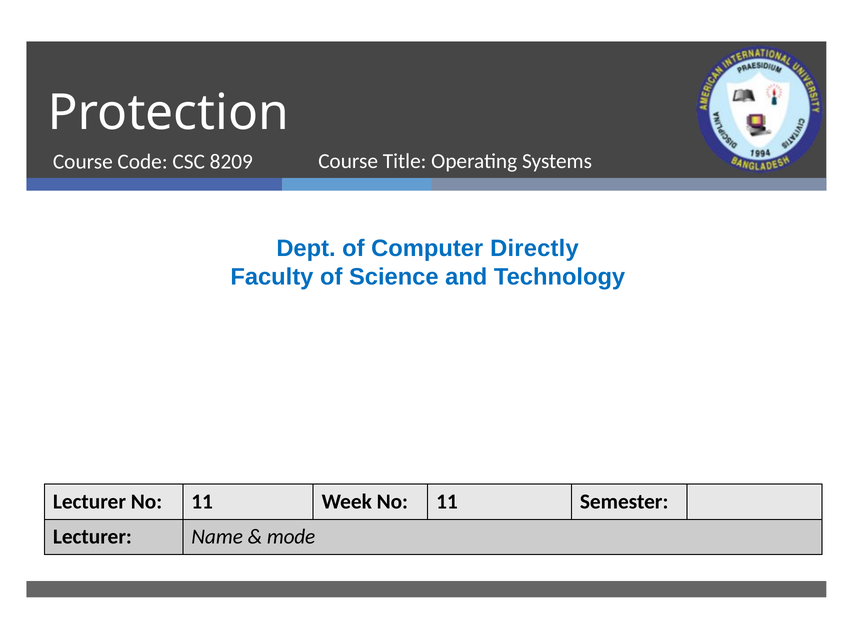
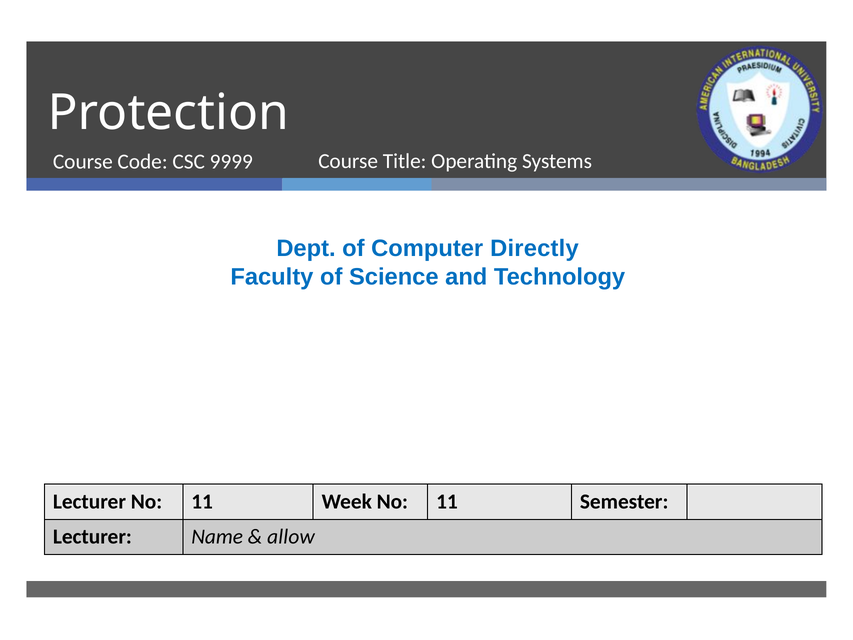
8209: 8209 -> 9999 (231, 162)
mode: mode -> allow (291, 537)
